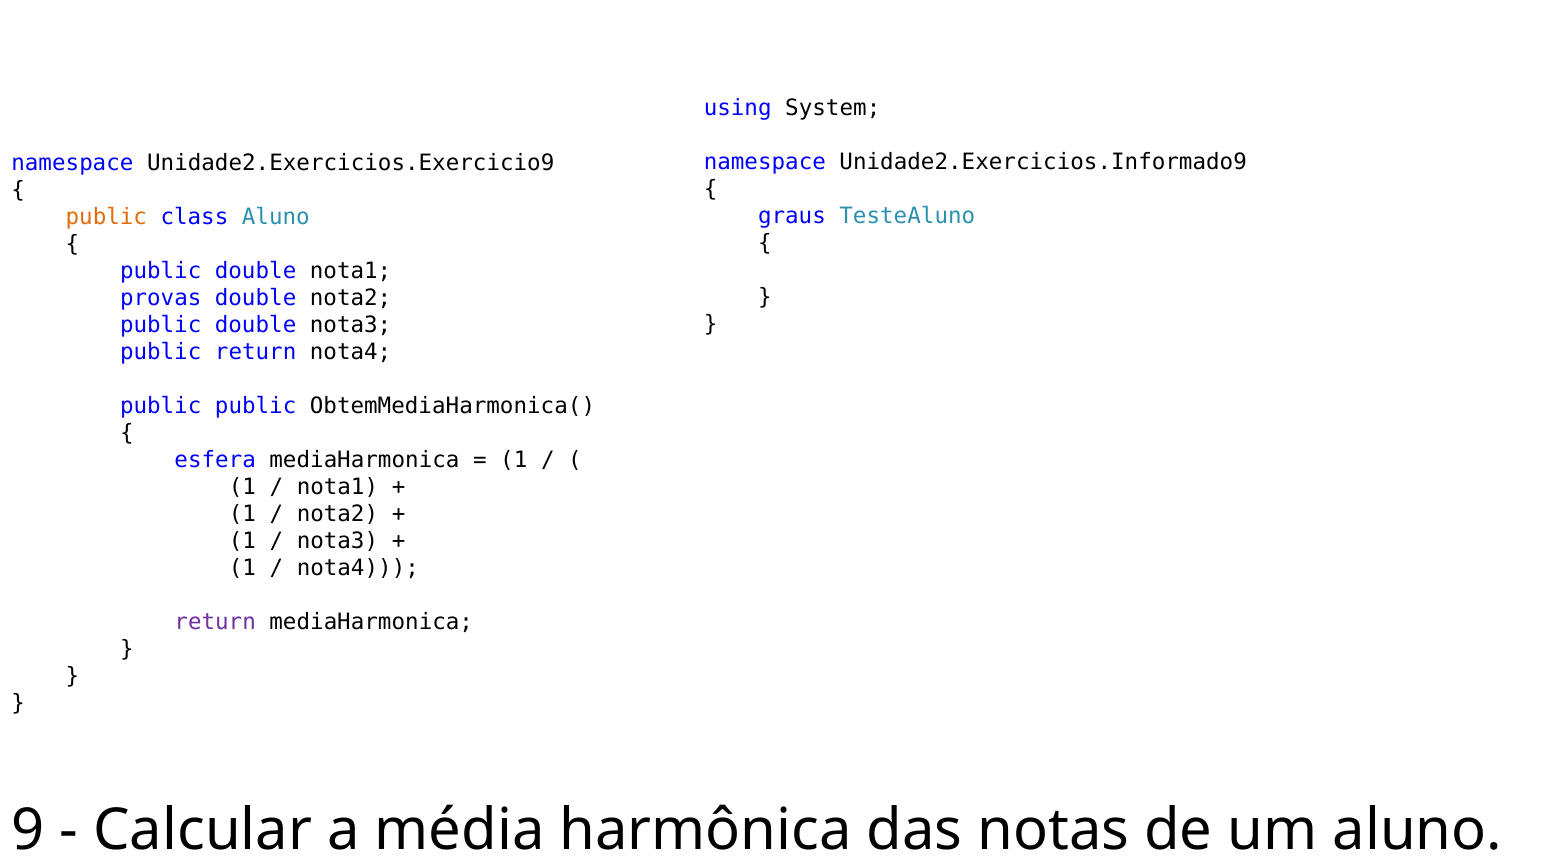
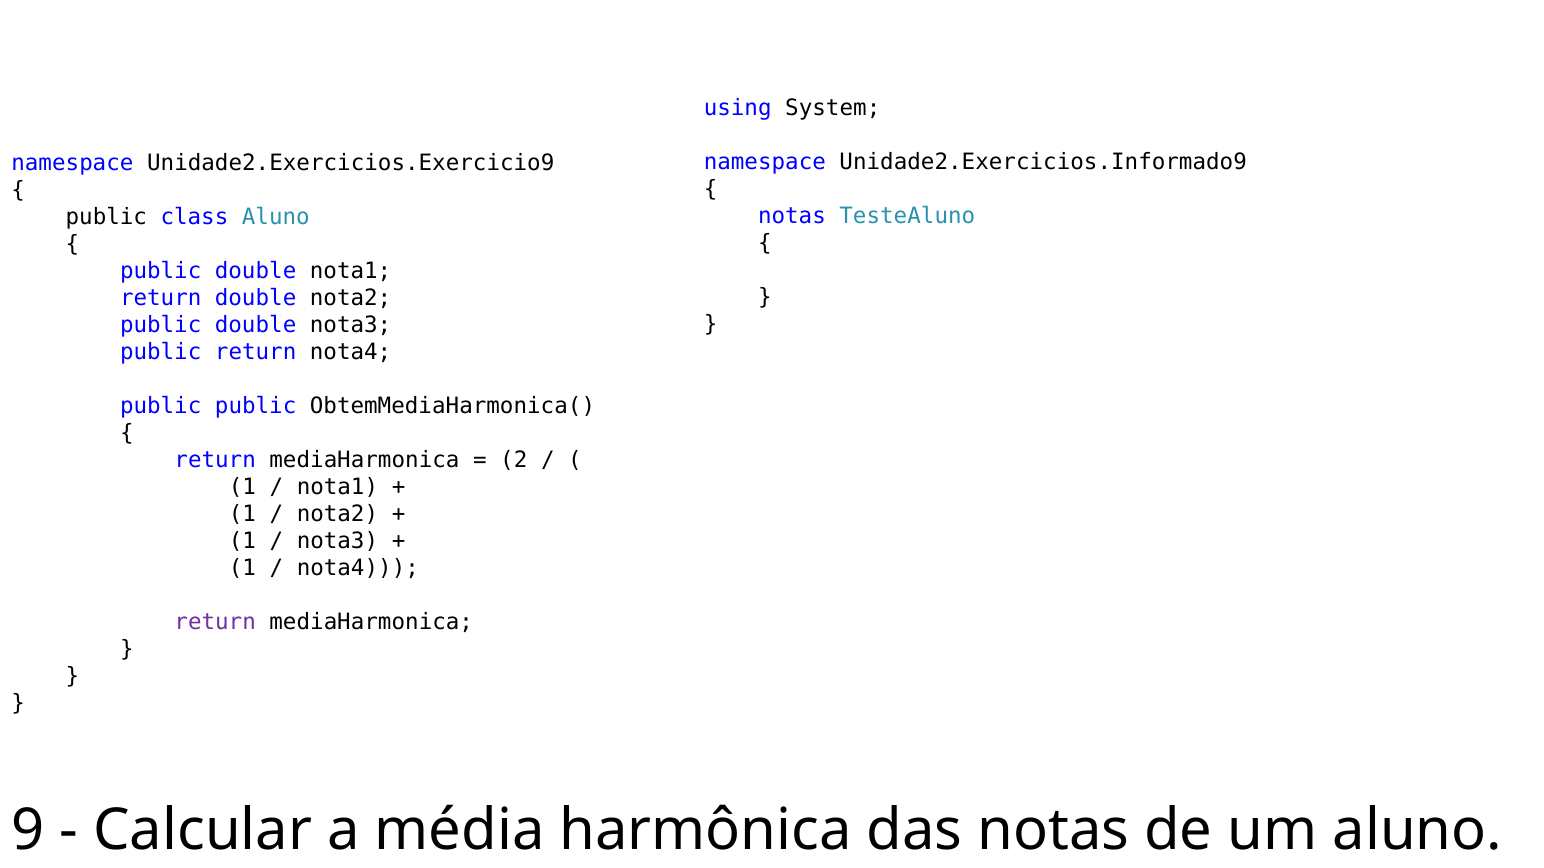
graus: graus -> notas (792, 216)
public colour: orange -> black (106, 217)
provas: provas -> return (161, 298)
esfera: esfera -> return (215, 460)
1: 1 -> 2 (514, 460)
